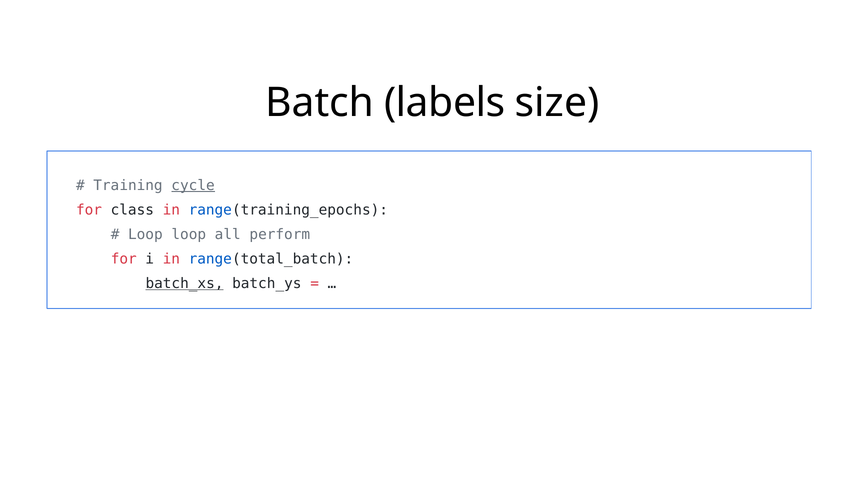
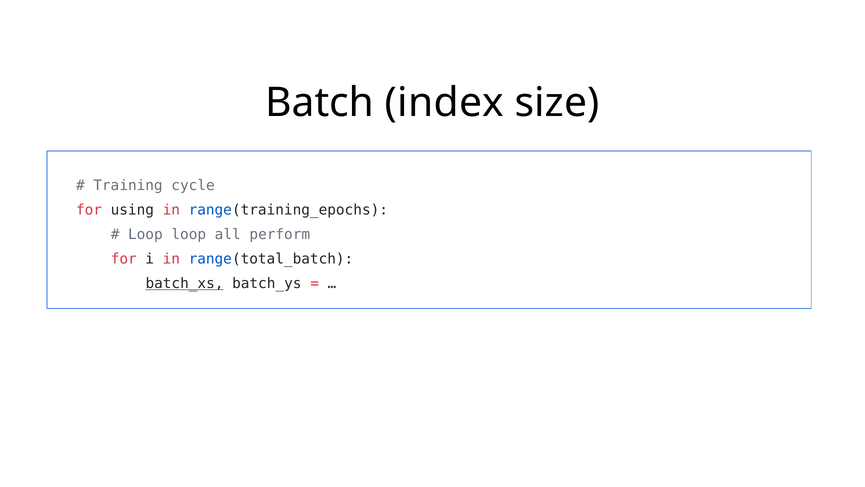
labels: labels -> index (444, 103)
cycle underline: present -> none (193, 185)
class: class -> using (132, 210)
